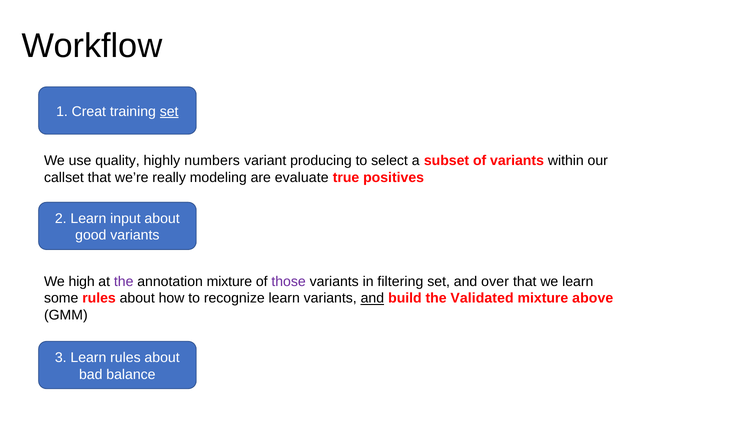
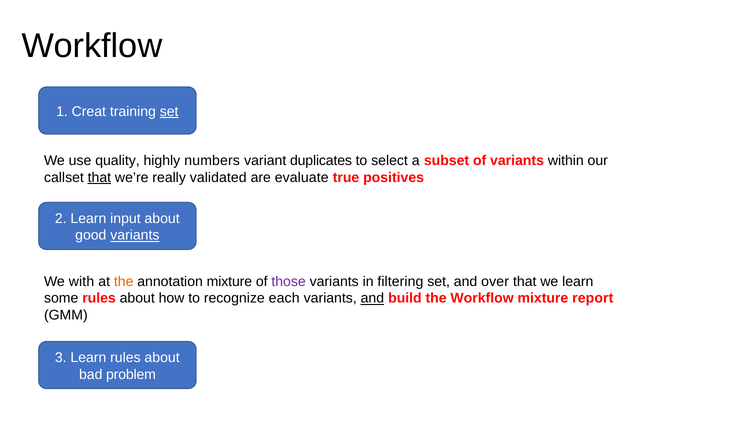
producing: producing -> duplicates (321, 161)
that underline: none -> present (99, 178)
modeling: modeling -> validated (218, 178)
variants underline: none -> present (135, 235)
high: high -> with (82, 282)
the colour: purple -> orange (124, 282)
recognize learn: learn -> each (284, 299)
the Validated: Validated -> Workflow (482, 299)
above: above -> report (593, 299)
balance: balance -> problem (131, 375)
